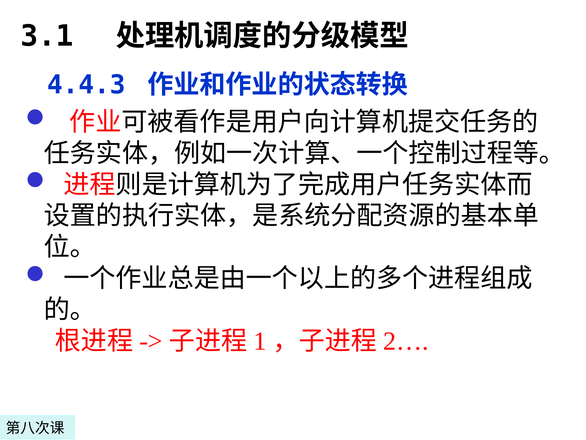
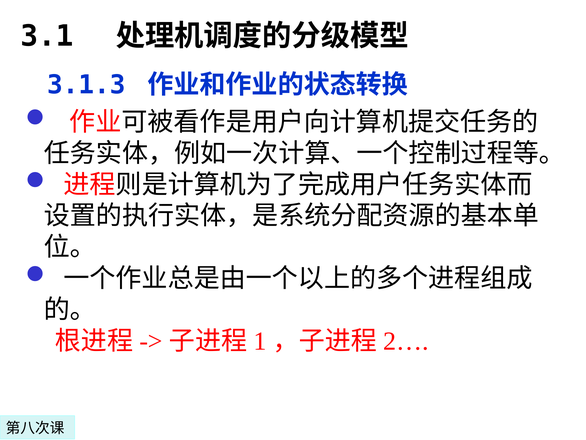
4.4.3: 4.4.3 -> 3.1.3 (86, 85)
